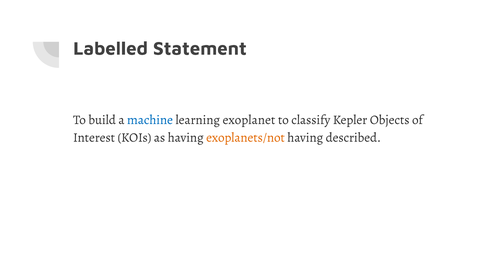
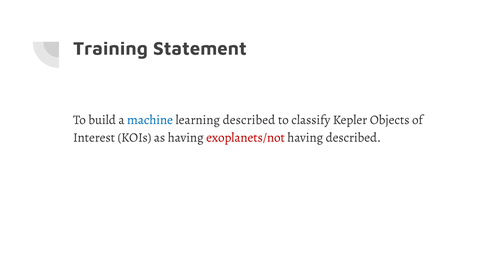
Labelled: Labelled -> Training (110, 49)
learning exoplanet: exoplanet -> described (249, 120)
exoplanets/not colour: orange -> red (245, 138)
